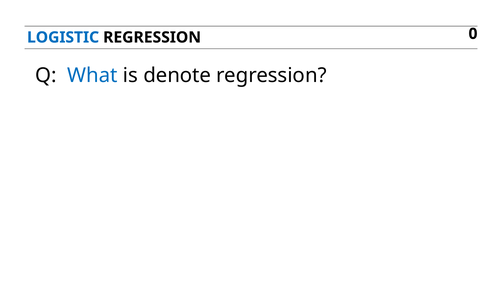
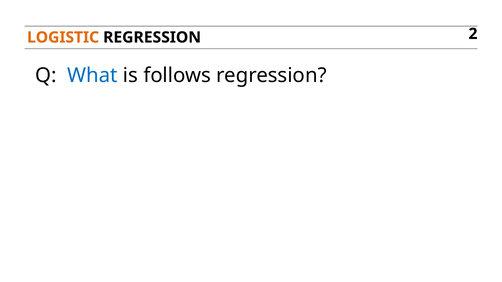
LOGISTIC colour: blue -> orange (63, 37)
0: 0 -> 2 (473, 34)
denote: denote -> follows (177, 75)
